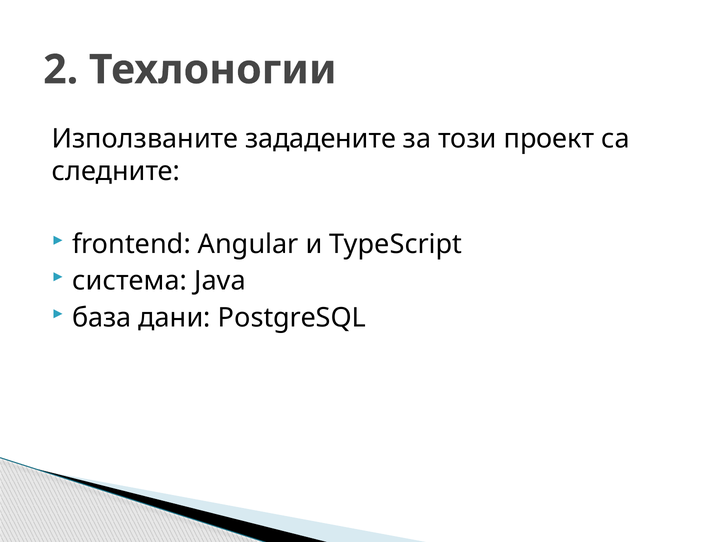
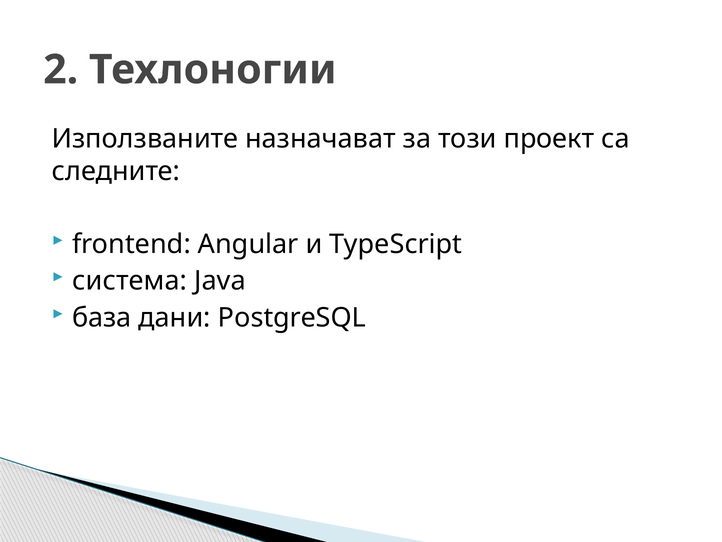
зададените: зададените -> назначават (320, 139)
